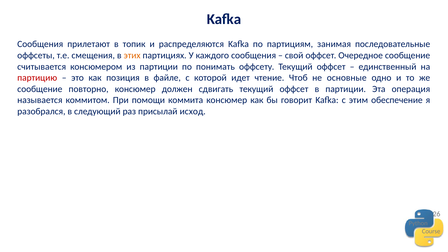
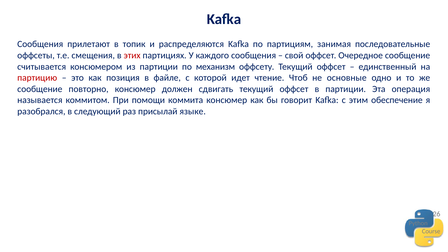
этих colour: orange -> red (132, 55)
понимать: понимать -> механизм (215, 67)
исход: исход -> языке (193, 111)
